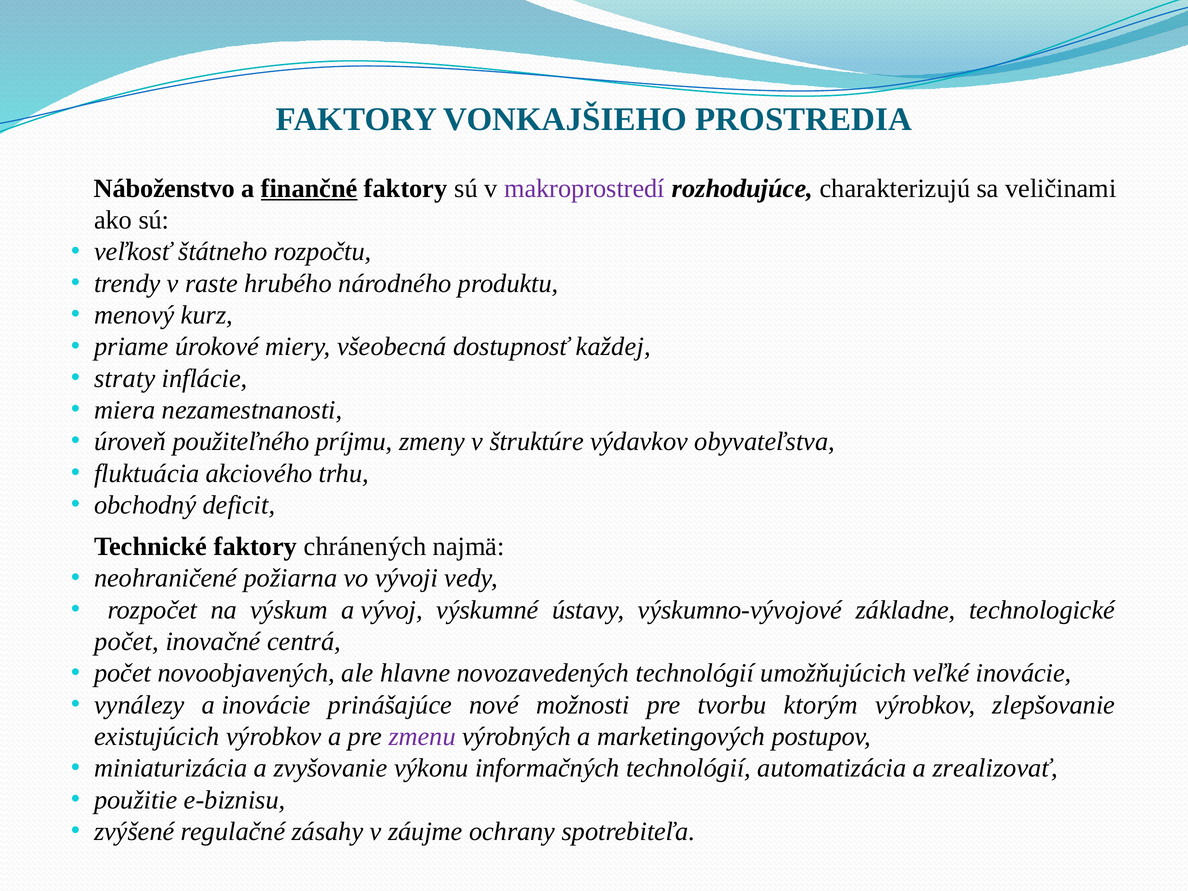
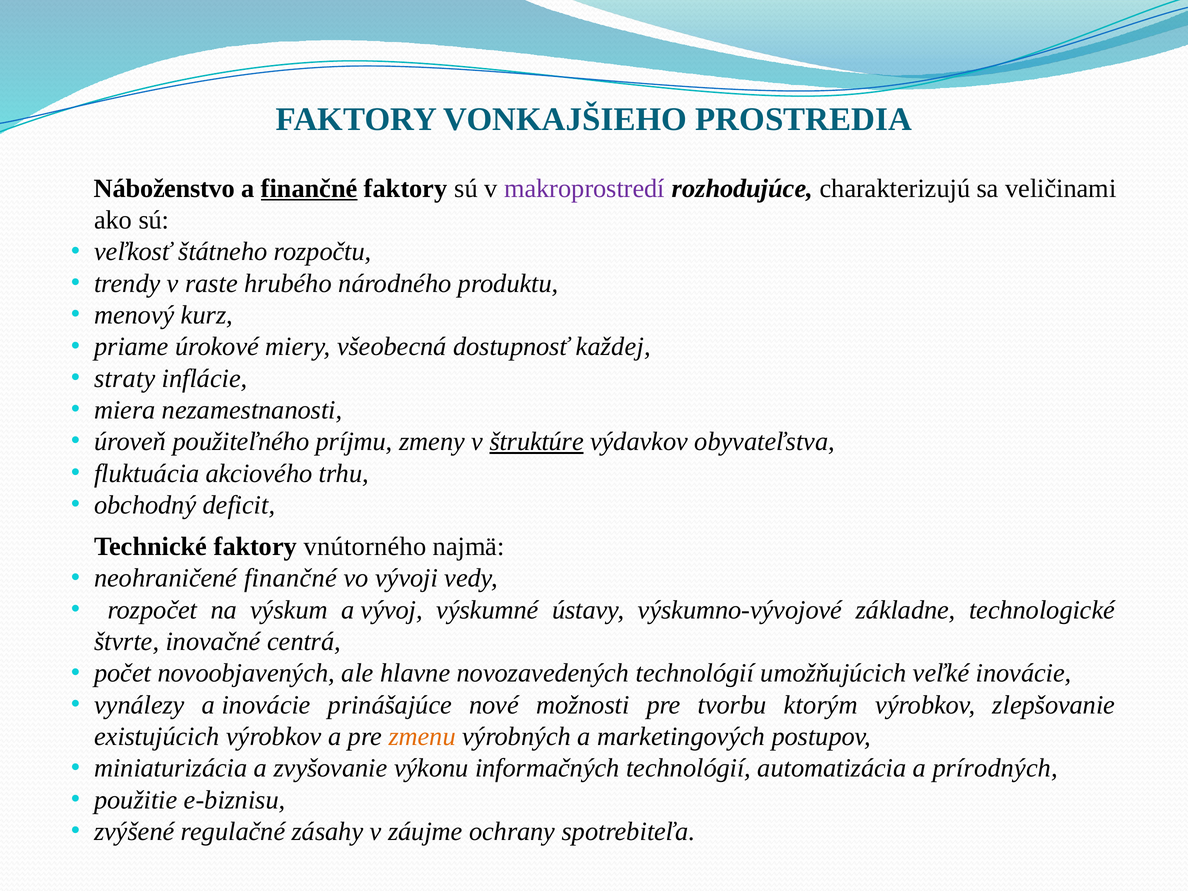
štruktúre underline: none -> present (537, 442)
chránených: chránených -> vnútorného (365, 547)
neohraničené požiarna: požiarna -> finančné (290, 578)
počet: počet -> štvrte (127, 642)
zmenu colour: purple -> orange (422, 737)
zrealizovať: zrealizovať -> prírodných (995, 768)
